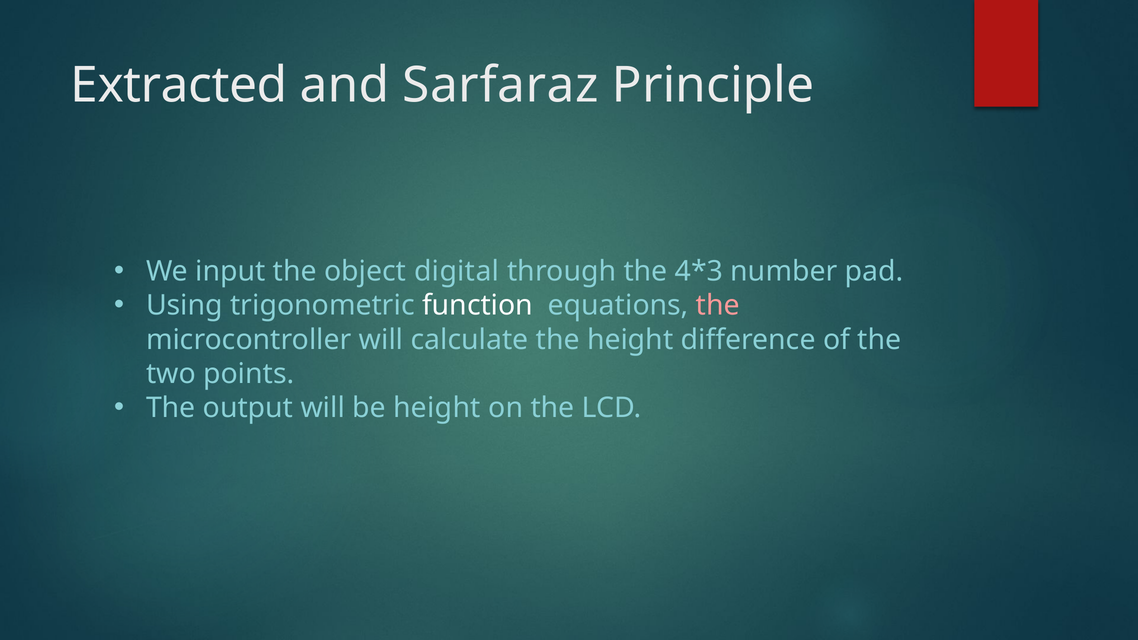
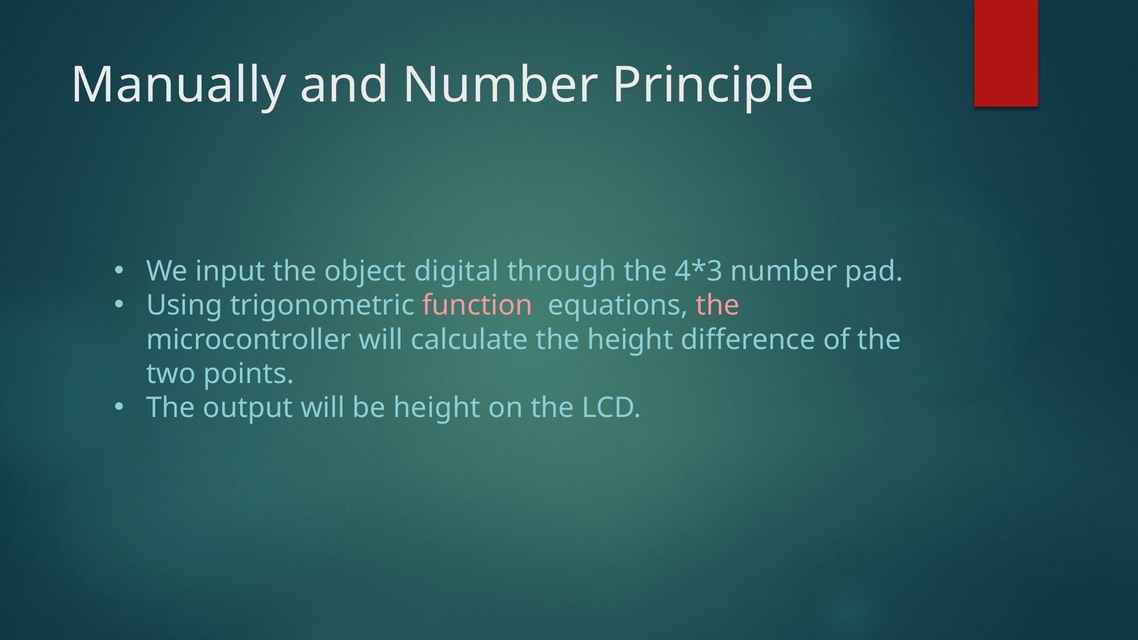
Extracted: Extracted -> Manually (178, 86)
and Sarfaraz: Sarfaraz -> Number (500, 86)
function colour: white -> pink (478, 306)
